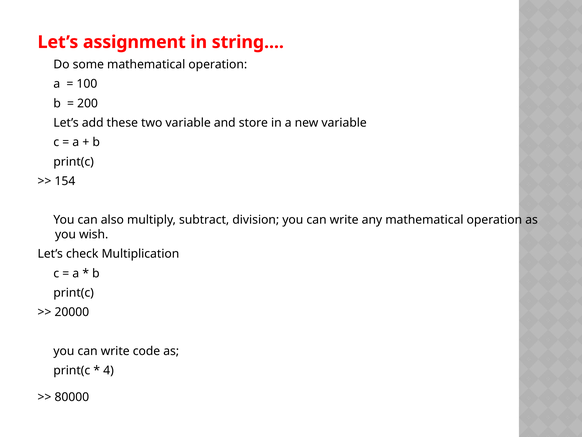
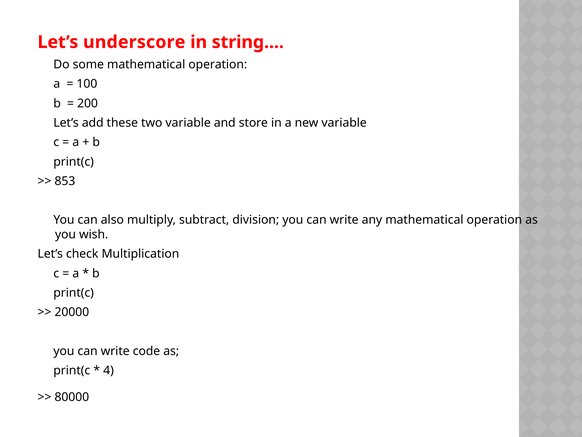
assignment: assignment -> underscore (134, 42)
154: 154 -> 853 (65, 181)
